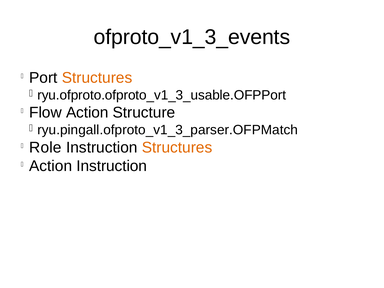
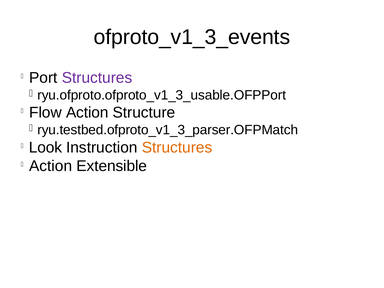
Structures colour: orange -> purple (97, 78)
ryu.pingall.ofproto_v1_3_parser.OFPMatch: ryu.pingall.ofproto_v1_3_parser.OFPMatch -> ryu.testbed.ofproto_v1_3_parser.OFPMatch (168, 130)
Role: Role -> Look (46, 147)
Action Instruction: Instruction -> Extensible (112, 166)
